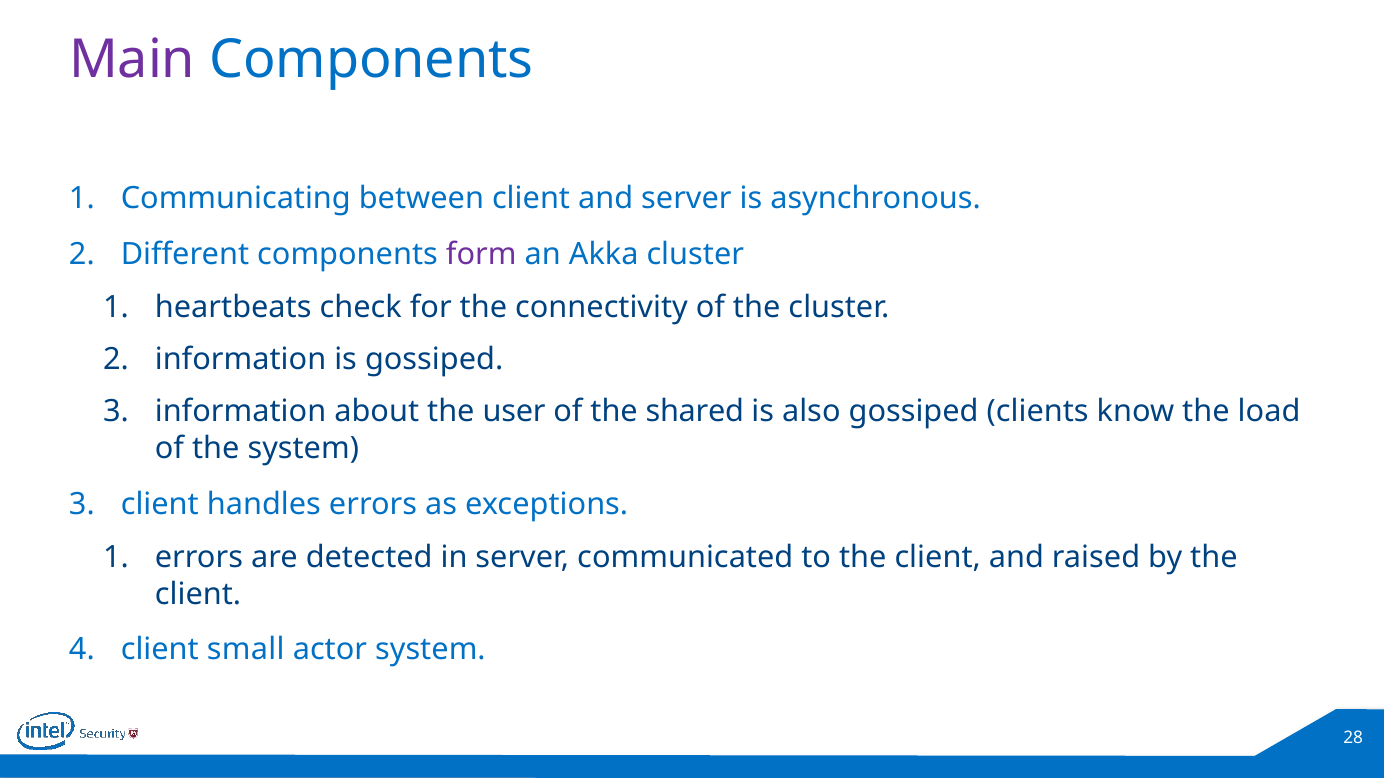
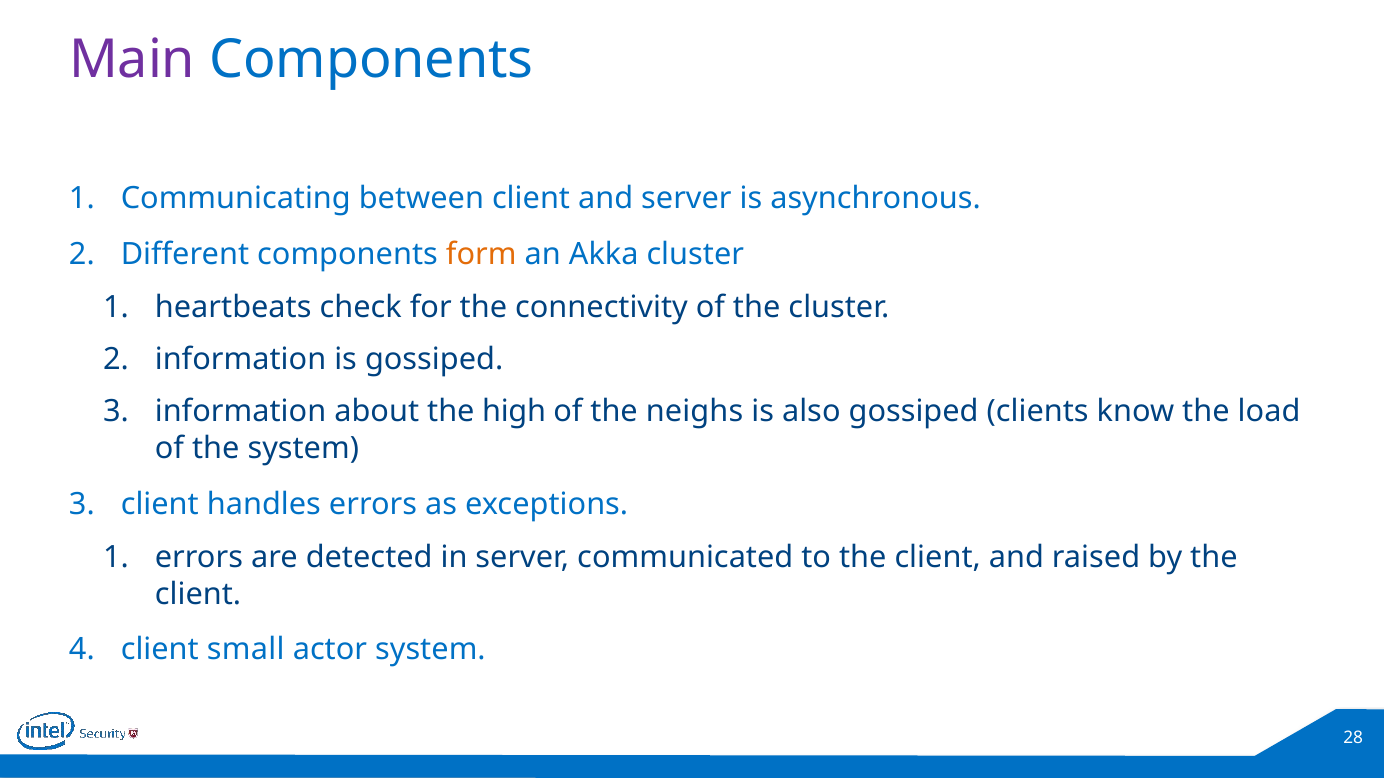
form colour: purple -> orange (481, 254)
user: user -> high (514, 412)
shared: shared -> neighs (695, 412)
